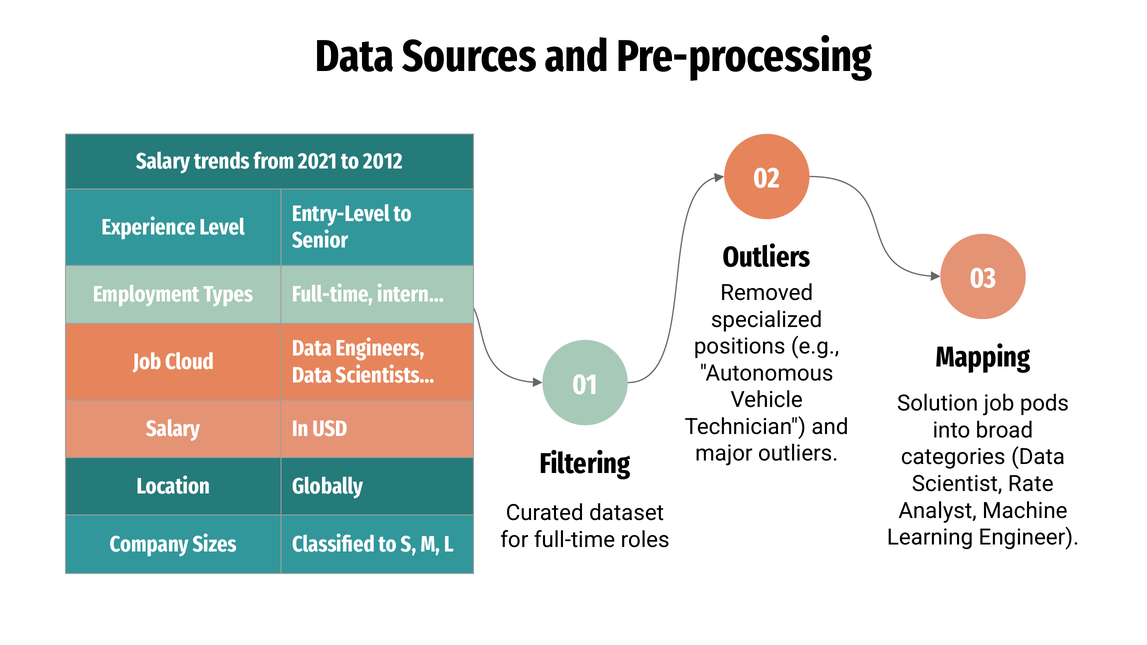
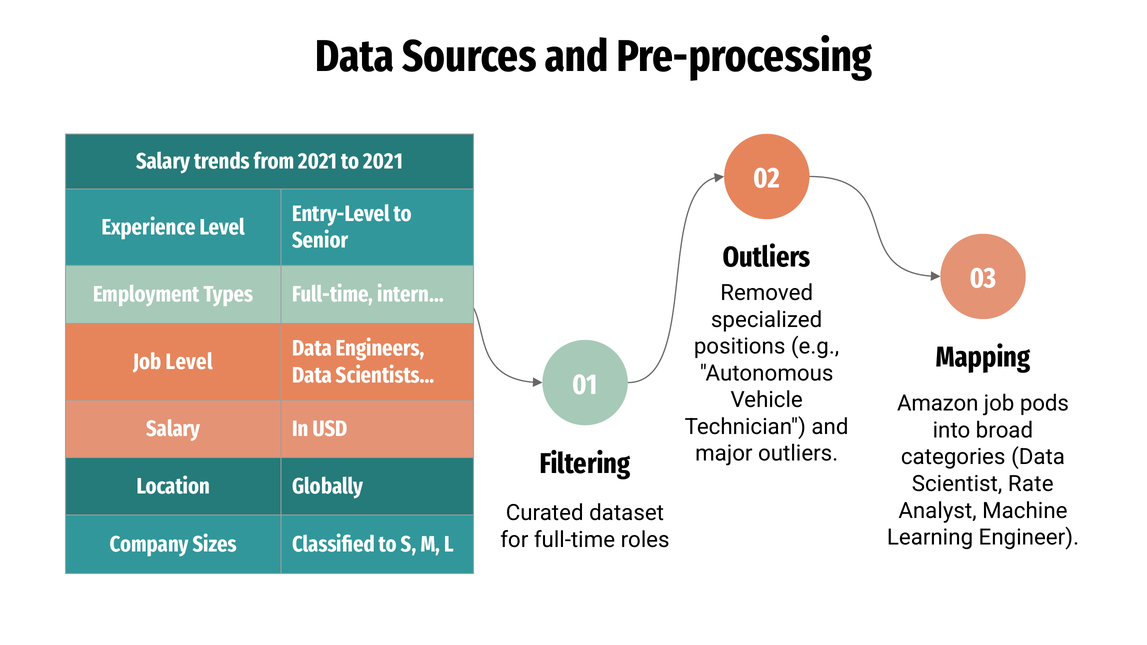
to 2012: 2012 -> 2021 (383, 162)
Job Cloud: Cloud -> Level (189, 362)
Solution: Solution -> Amazon (938, 404)
